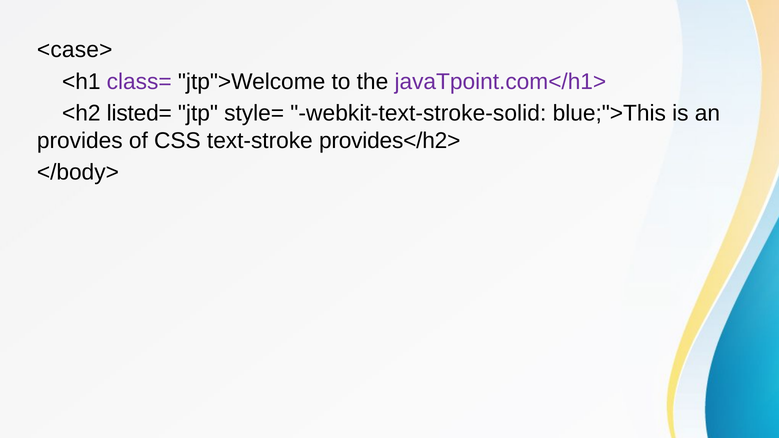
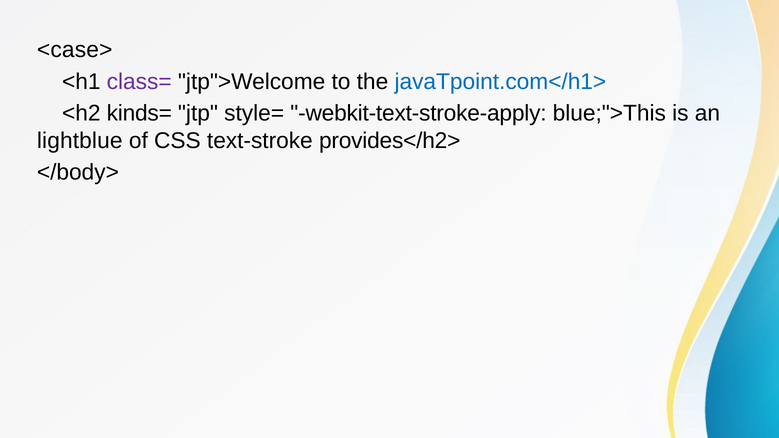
javaTpoint.com</h1> colour: purple -> blue (500, 82)
listed=: listed= -> kinds= (139, 113)
webkit-text-stroke-solid: webkit-text-stroke-solid -> webkit-text-stroke-apply (418, 113)
provides: provides -> lightblue (80, 141)
